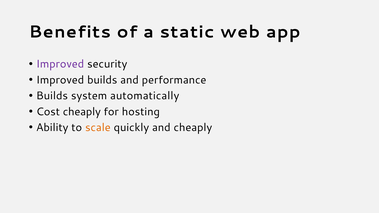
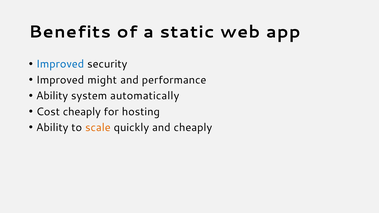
Improved colour: purple -> blue (60, 64)
Improved builds: builds -> might (102, 80)
Builds: Builds -> Ability (52, 96)
